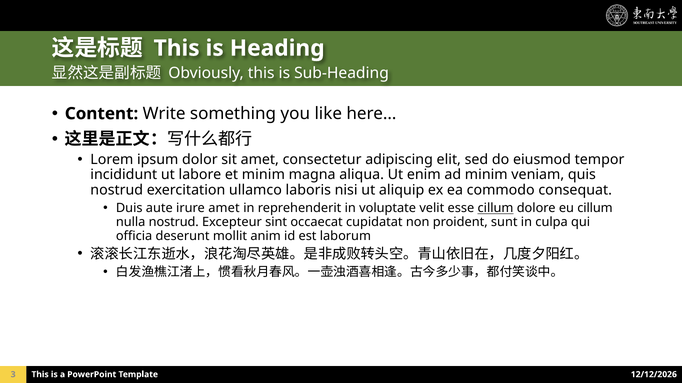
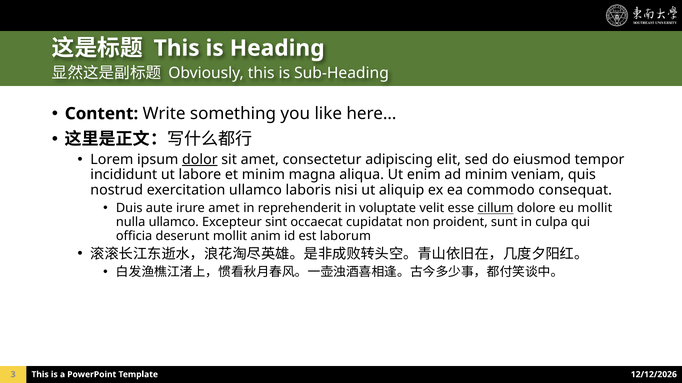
dolor underline: none -> present (200, 160)
eu cillum: cillum -> mollit (595, 209)
nulla nostrud: nostrud -> ullamco (174, 222)
